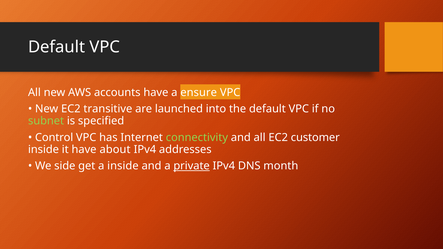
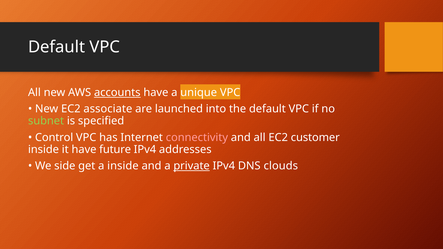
accounts underline: none -> present (117, 92)
ensure: ensure -> unique (199, 92)
transitive: transitive -> associate (108, 109)
connectivity colour: light green -> pink (197, 138)
about: about -> future (115, 150)
month: month -> clouds (281, 166)
